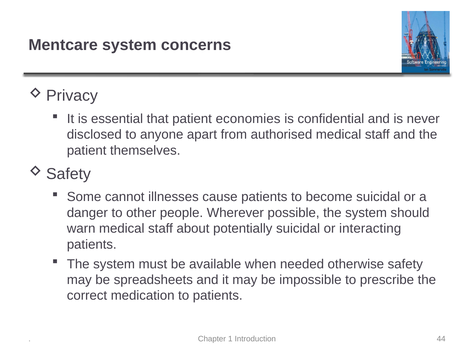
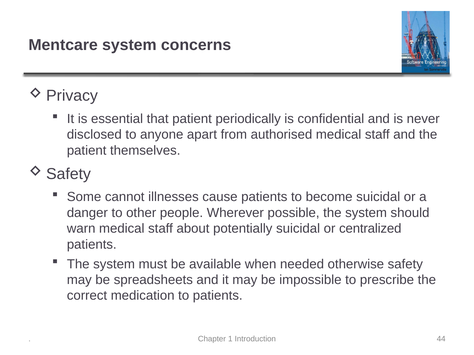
economies: economies -> periodically (248, 119)
interacting: interacting -> centralized (370, 229)
